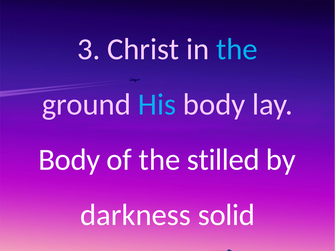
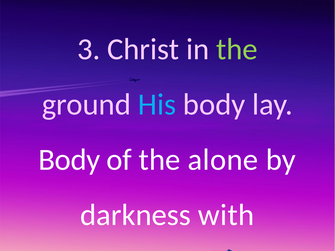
the colour: light blue -> light green (237, 49)
stilled: stilled -> alone (223, 160)
solid: solid -> with (226, 215)
